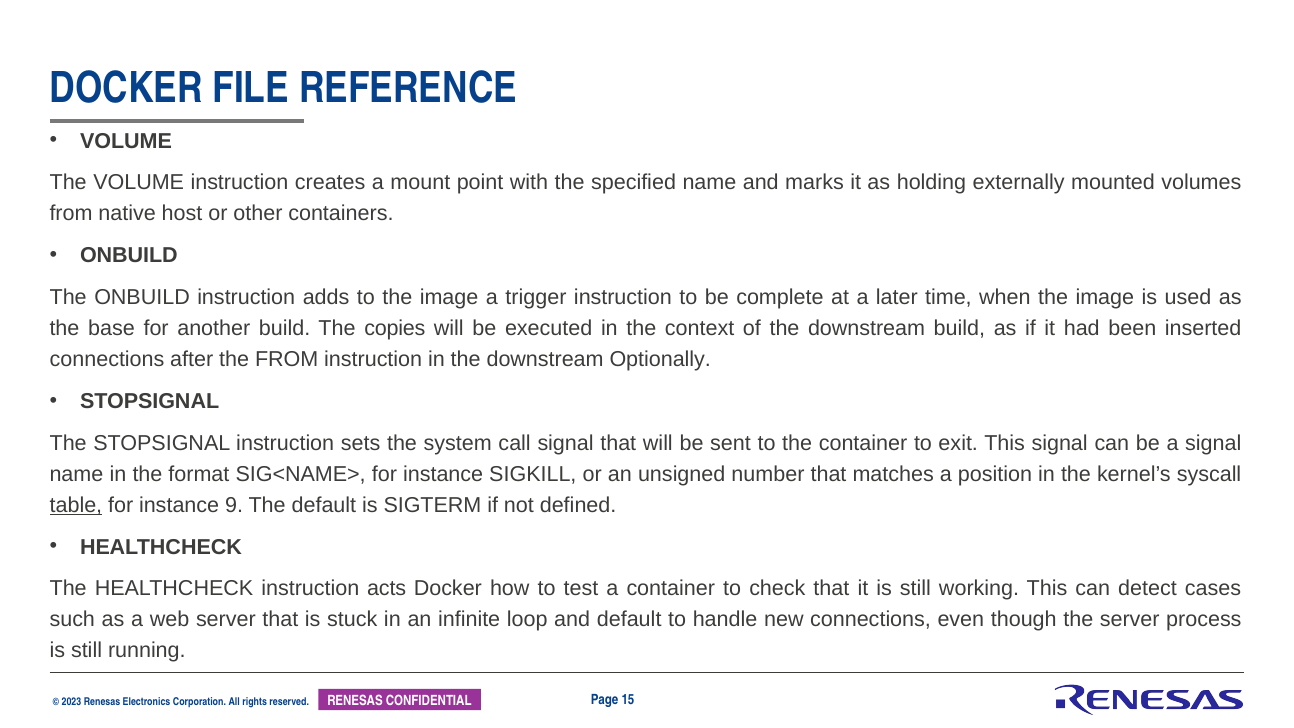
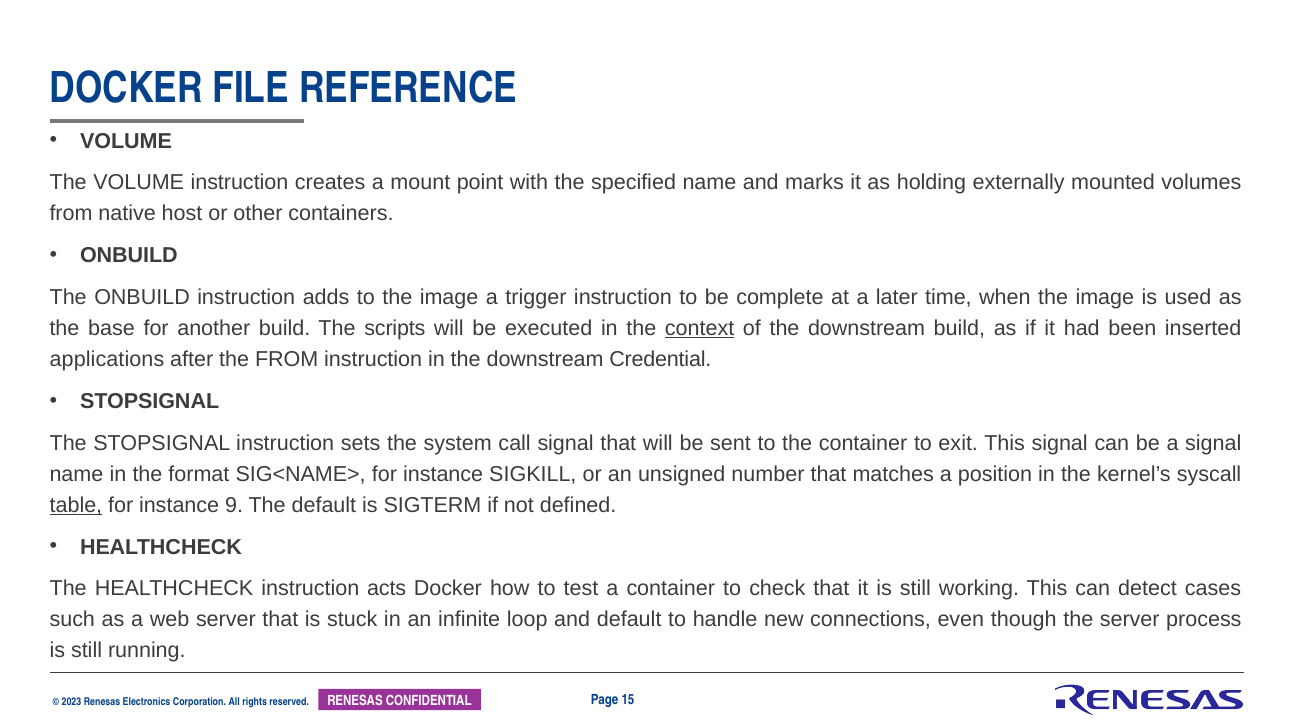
copies: copies -> scripts (395, 328)
context underline: none -> present (700, 328)
connections: connections -> applications (107, 359)
Optionally: Optionally -> Credential (660, 359)
